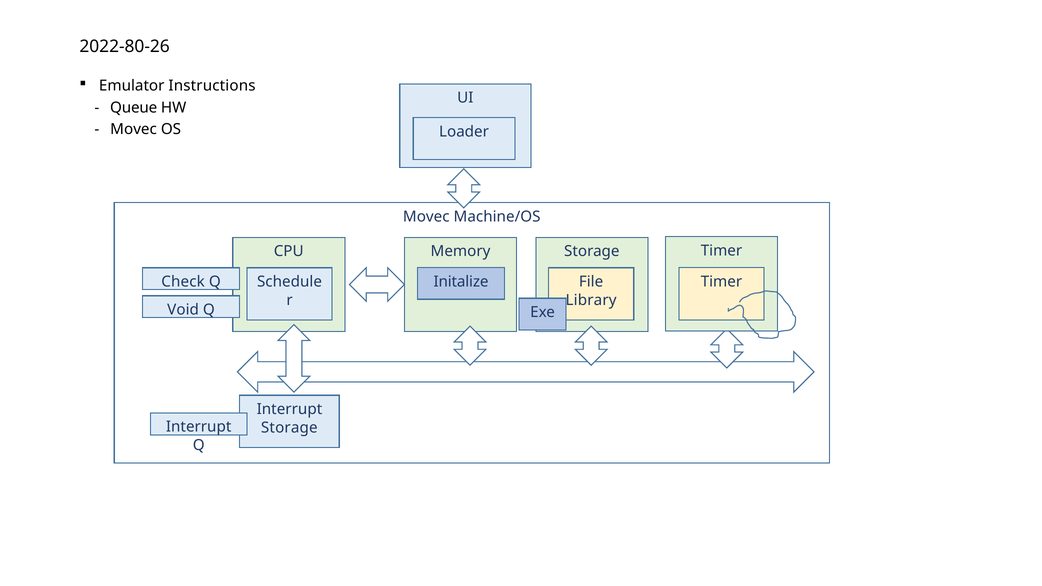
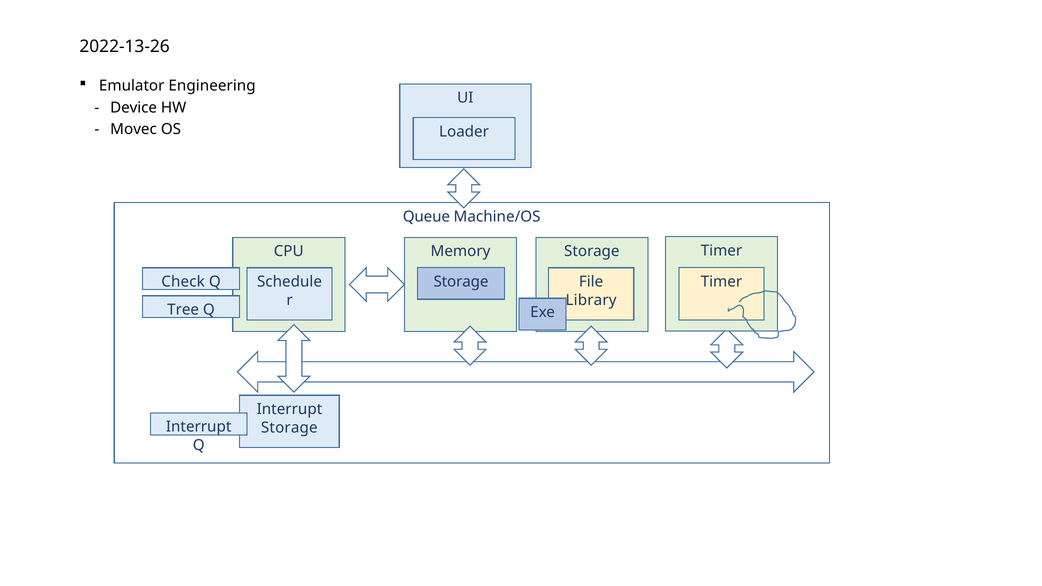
2022-80-26: 2022-80-26 -> 2022-13-26 (125, 46)
Instructions: Instructions -> Engineering (212, 86)
Queue: Queue -> Device (134, 108)
Movec: Movec -> Queue (426, 217)
Initalize: Initalize -> Storage (461, 282)
Void: Void -> Tree (183, 310)
